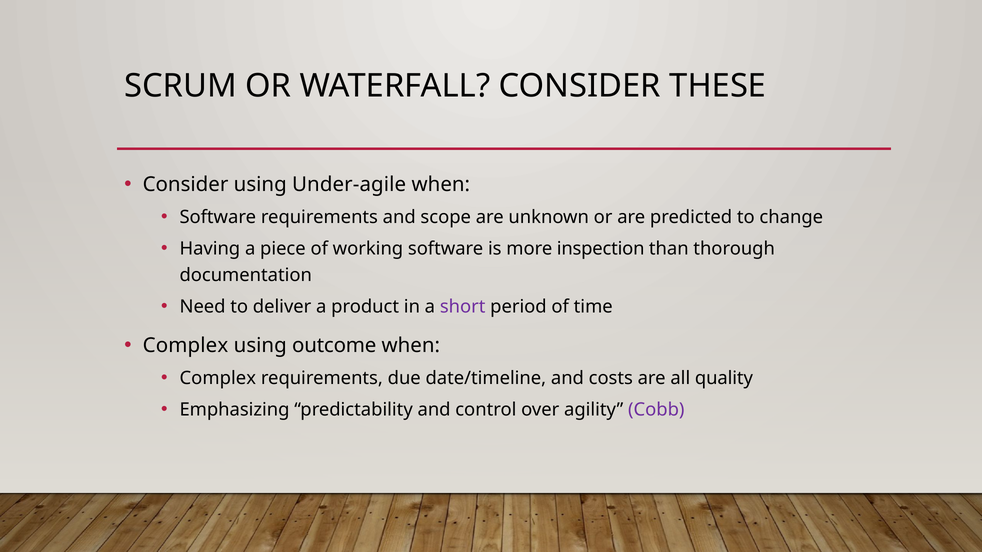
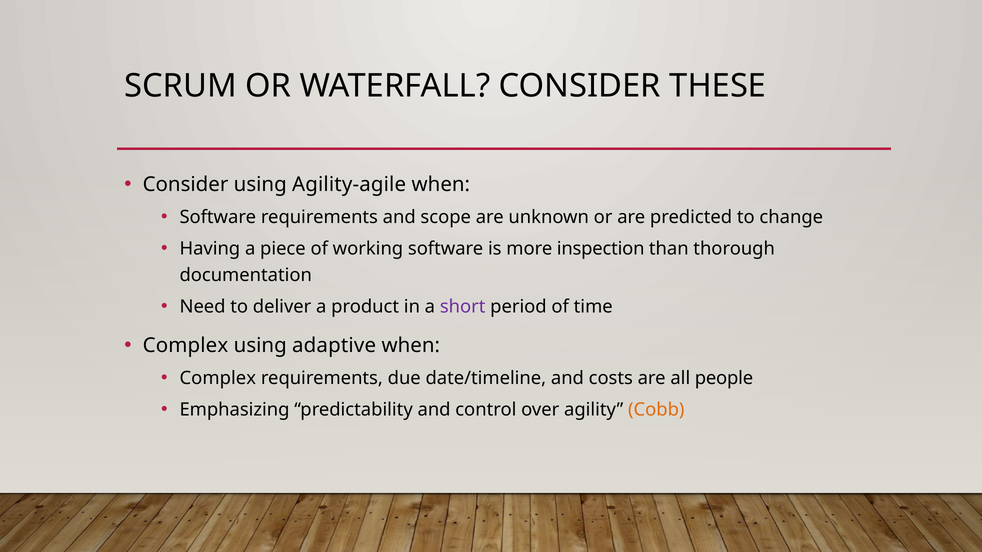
Under-agile: Under-agile -> Agility-agile (349, 185)
outcome: outcome -> adaptive (334, 346)
quality: quality -> people (724, 378)
Cobb colour: purple -> orange (656, 410)
